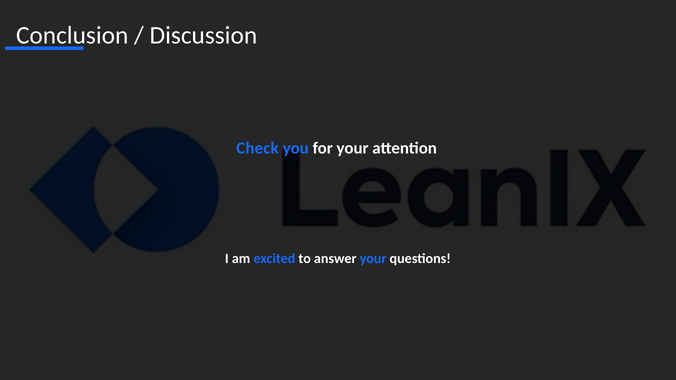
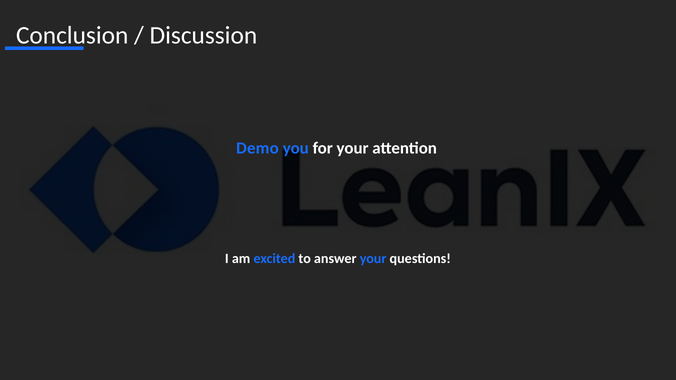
Check: Check -> Demo (257, 148)
